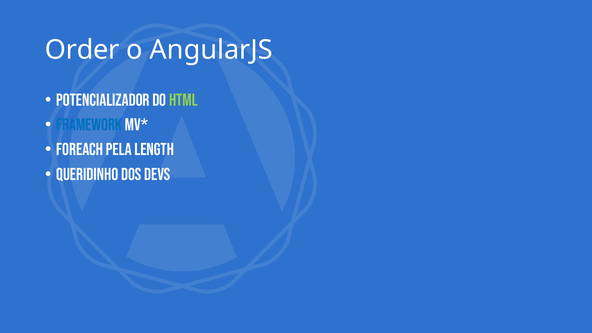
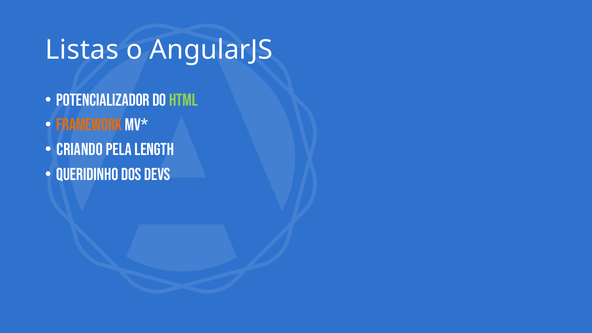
Order: Order -> Listas (82, 50)
Framework colour: blue -> orange (89, 125)
Foreach: Foreach -> Criando (80, 150)
